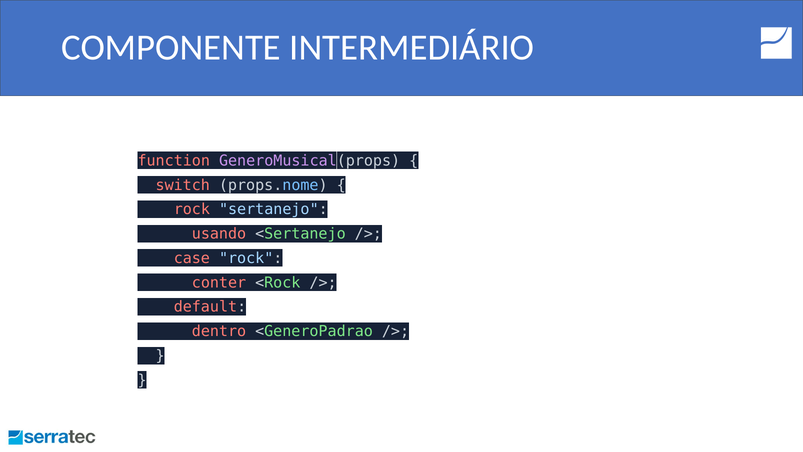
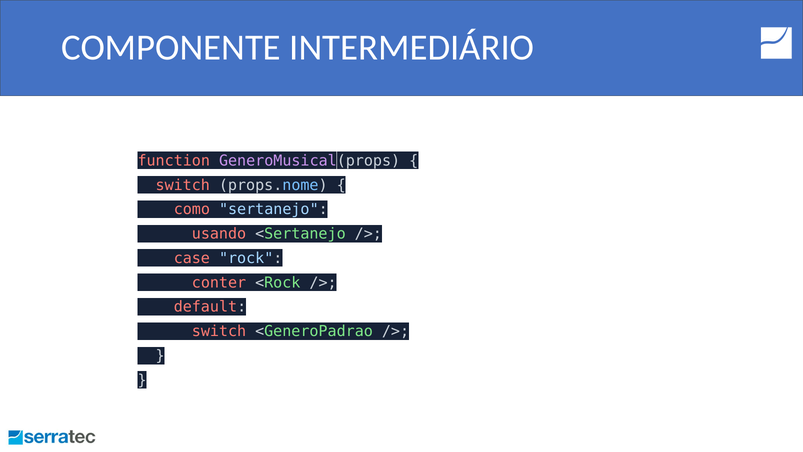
rock: rock -> como (192, 209)
dentro: dentro -> switch (219, 331)
